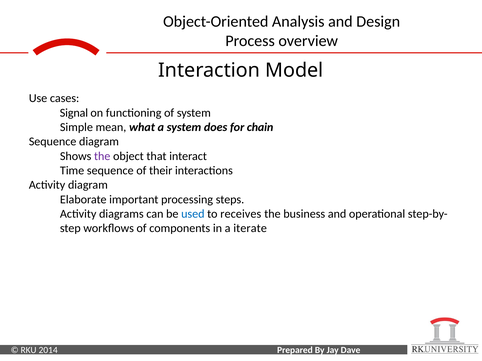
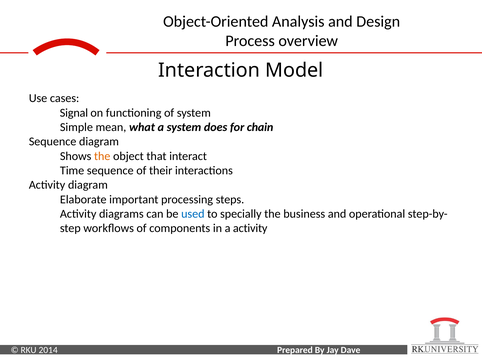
the colour: purple -> orange (102, 156)
receives: receives -> specially (241, 214)
a iterate: iterate -> activity (250, 229)
